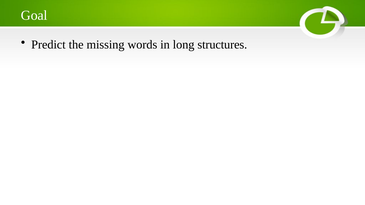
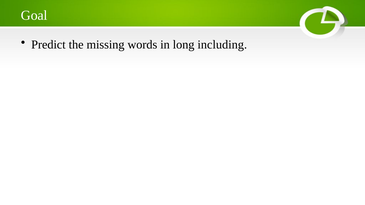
structures: structures -> including (222, 45)
